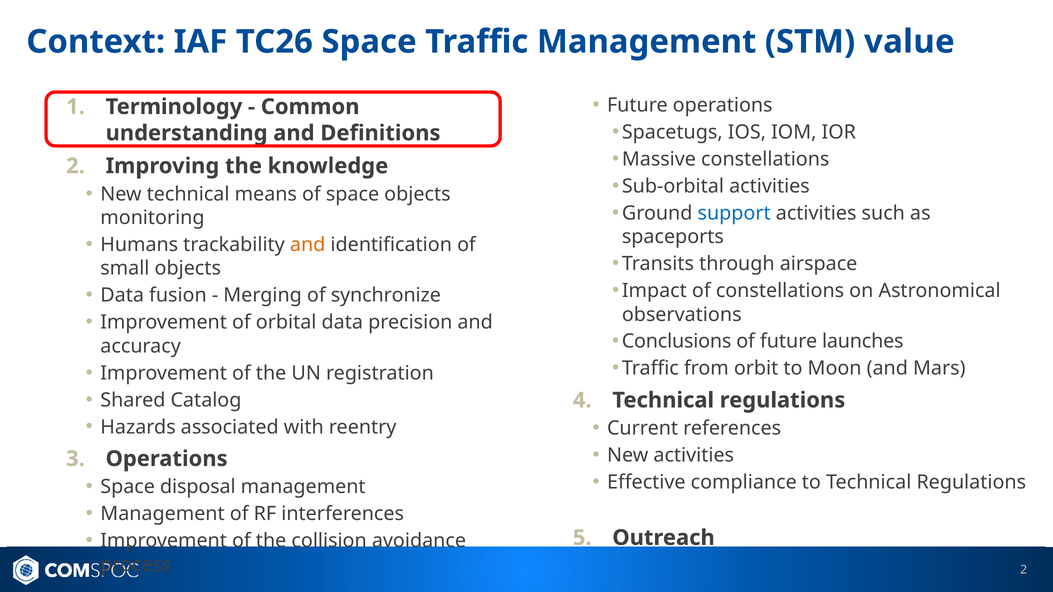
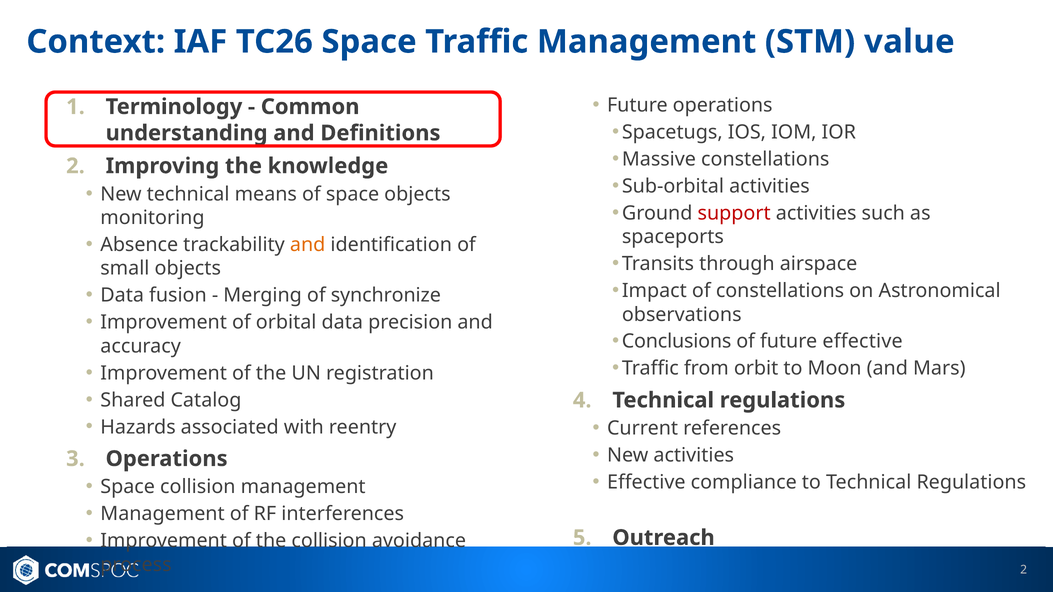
support colour: blue -> red (734, 213)
Humans: Humans -> Absence (139, 245)
future launches: launches -> effective (863, 342)
Space disposal: disposal -> collision (198, 487)
